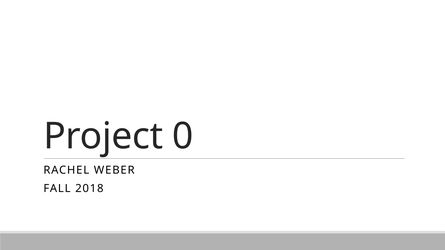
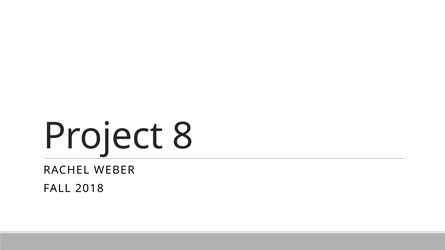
0: 0 -> 8 (183, 136)
